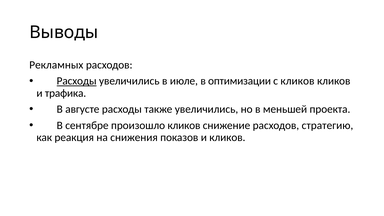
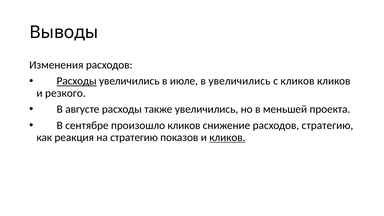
Рекламных: Рекламных -> Изменения (56, 65)
в оптимизации: оптимизации -> увеличились (239, 81)
трафика: трафика -> резкого (65, 93)
на снижения: снижения -> стратегию (134, 137)
кликов underline: none -> present (227, 137)
